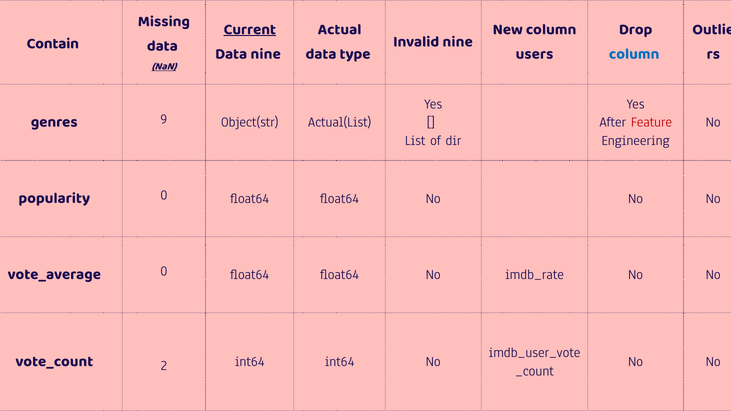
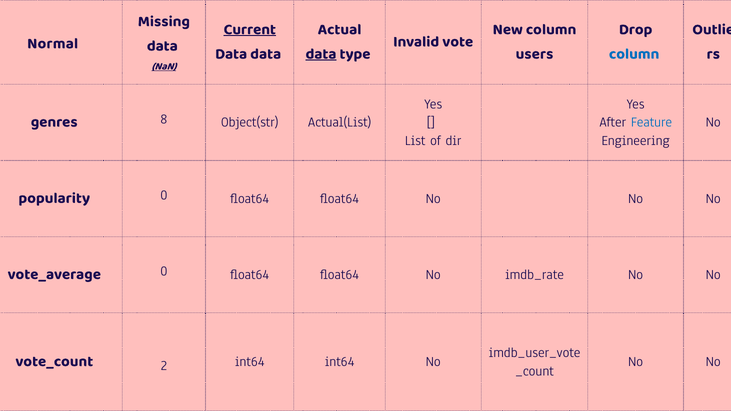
Invalid nine: nine -> vote (458, 41)
Contain: Contain -> Normal (53, 43)
Data nine: nine -> data (266, 54)
data underline: none -> present (321, 54)
Feature colour: red -> blue (651, 122)
9: 9 -> 8 (164, 119)
